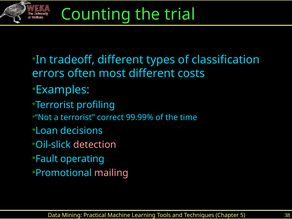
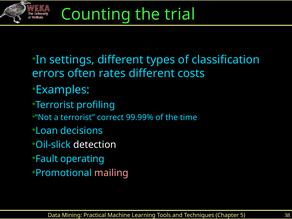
tradeoff: tradeoff -> settings (72, 60)
most: most -> rates (112, 73)
detection colour: pink -> white (95, 145)
